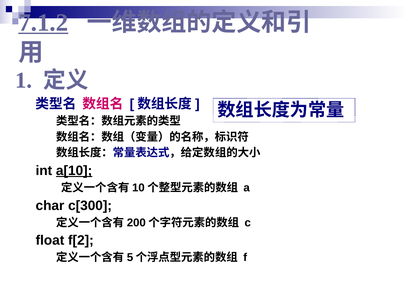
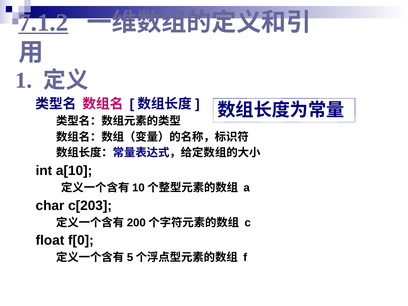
a[10 underline: present -> none (74, 171)
c[300: c[300 -> c[203 (90, 206)
f[2: f[2 -> f[0 (81, 241)
